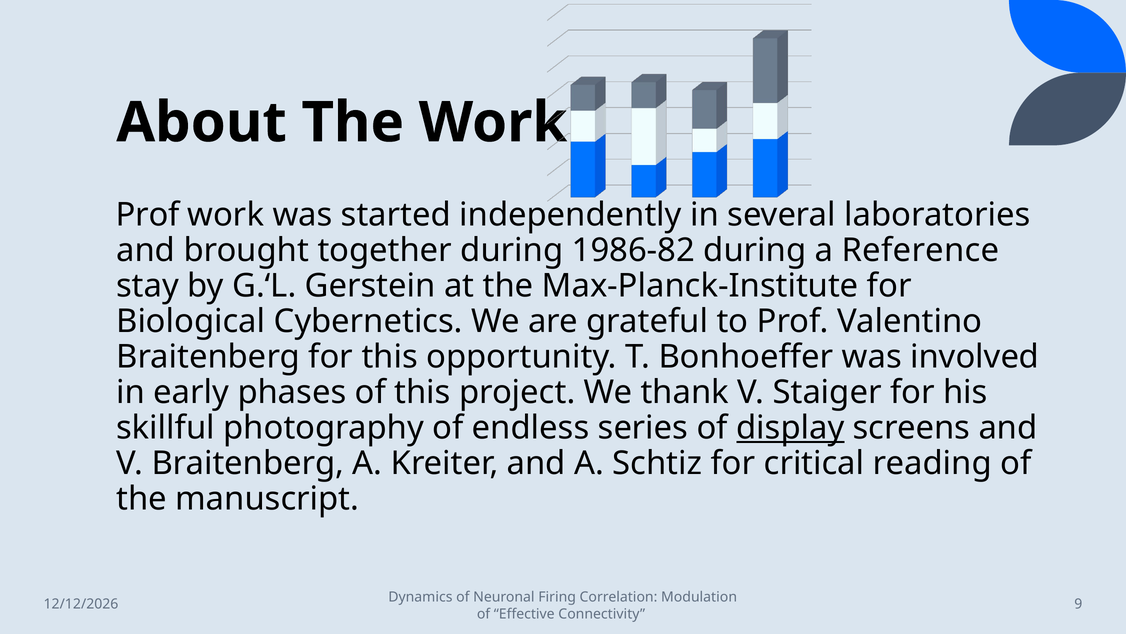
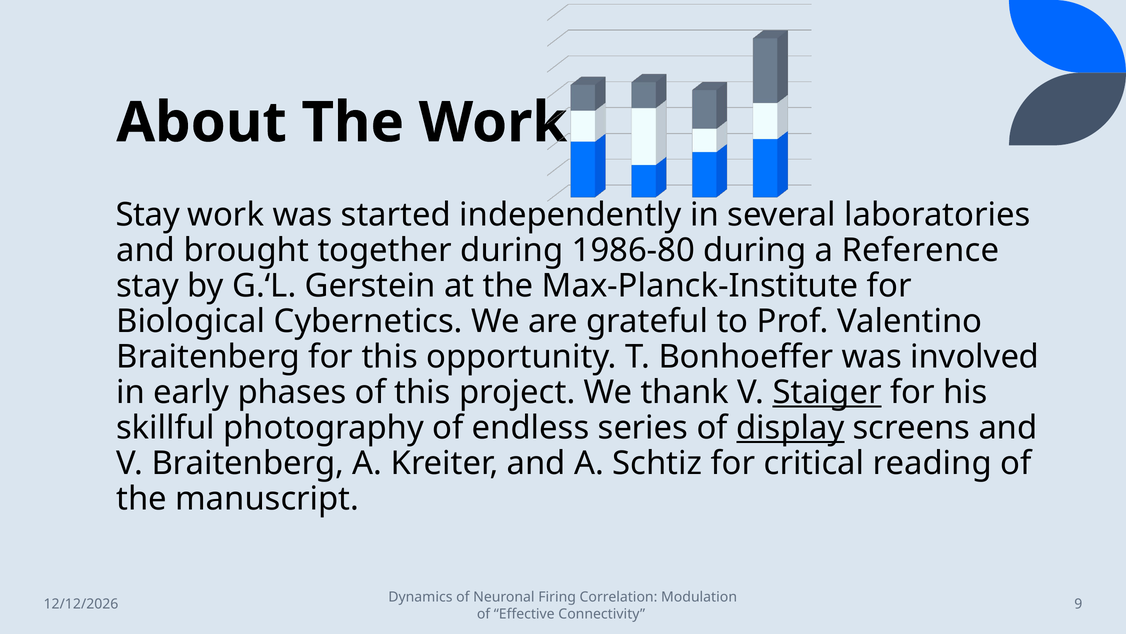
Prof: Prof -> Stay (148, 215)
1986-82: 1986-82 -> 1986-80 (633, 250)
Staiger underline: none -> present (827, 392)
